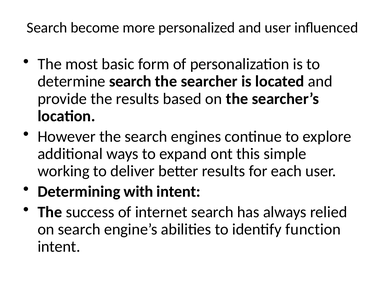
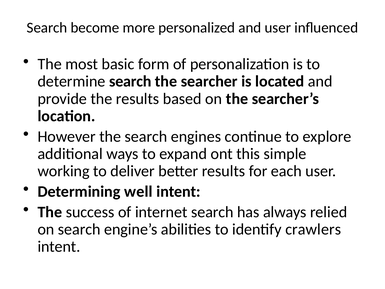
with: with -> well (138, 191)
function: function -> crawlers (313, 229)
